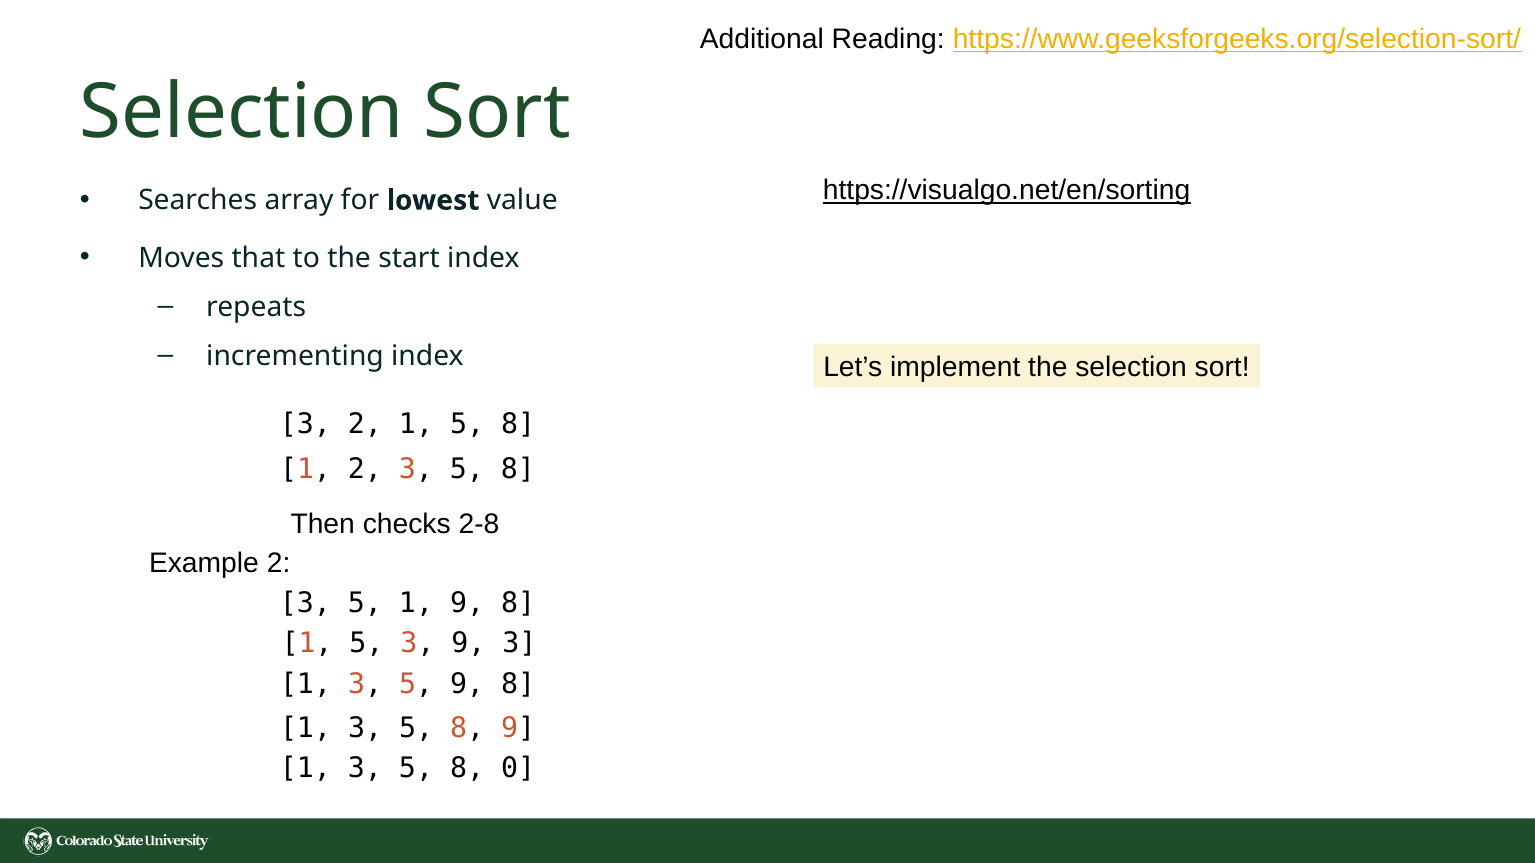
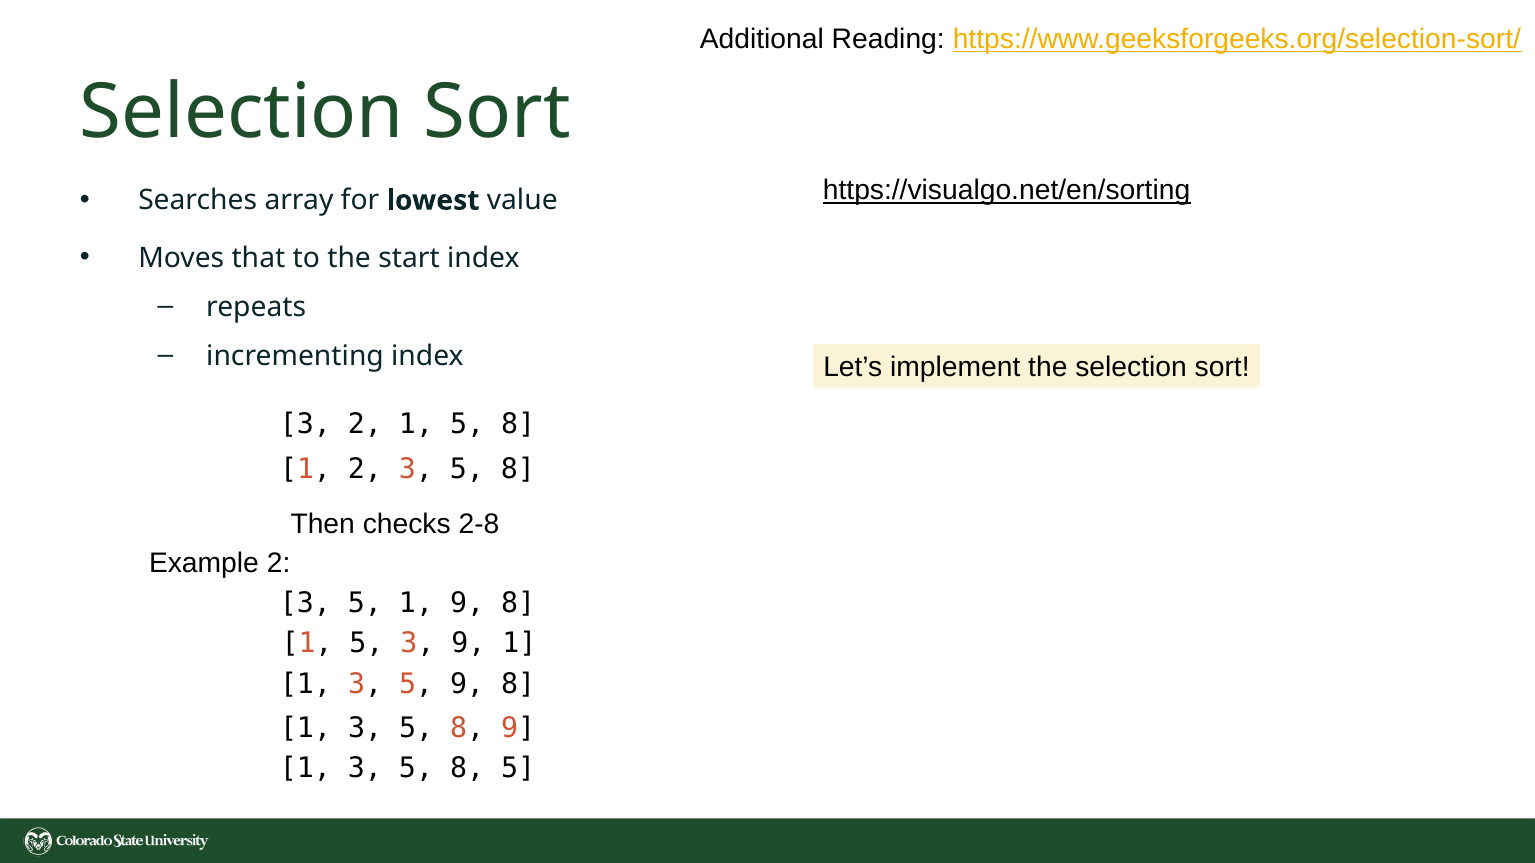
3 9 3: 3 -> 1 (519, 643)
8 0: 0 -> 5 (518, 769)
